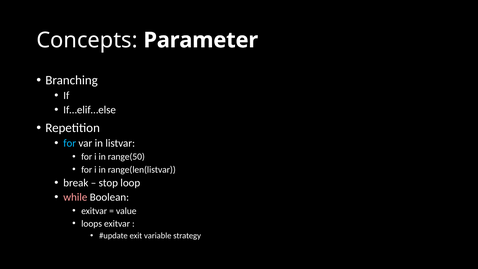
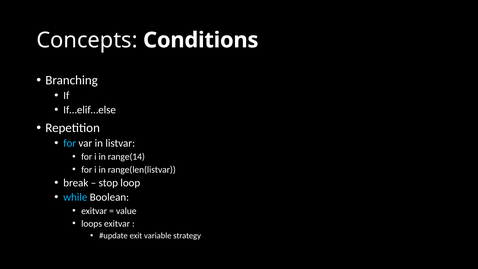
Parameter: Parameter -> Conditions (201, 40)
range(50: range(50 -> range(14 (126, 157)
while colour: pink -> light blue (75, 197)
